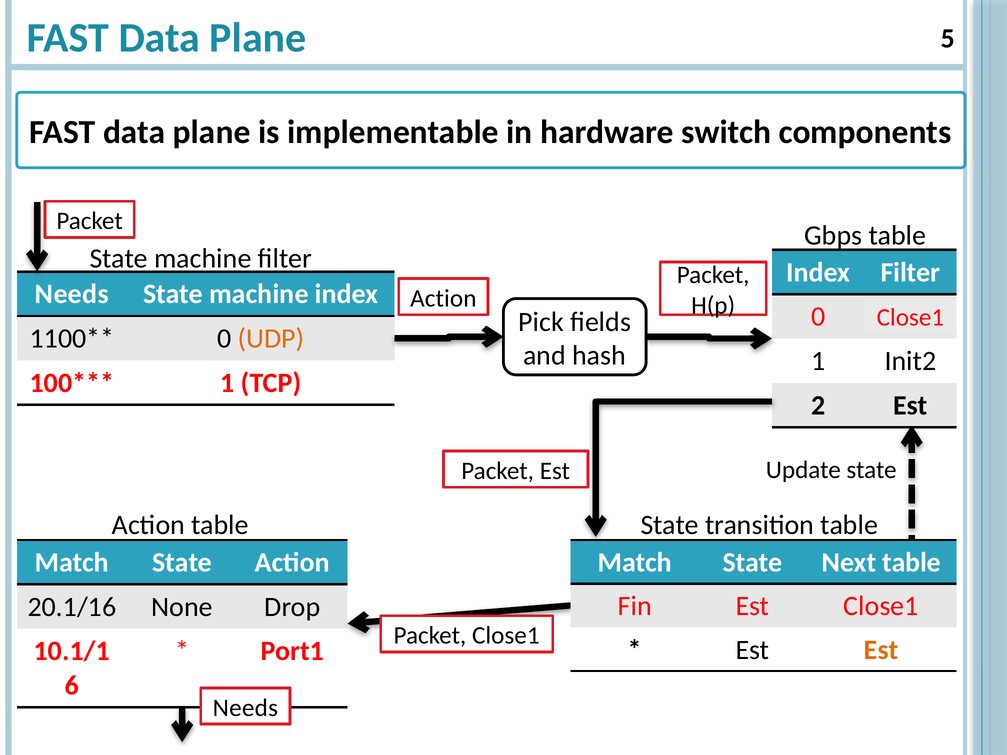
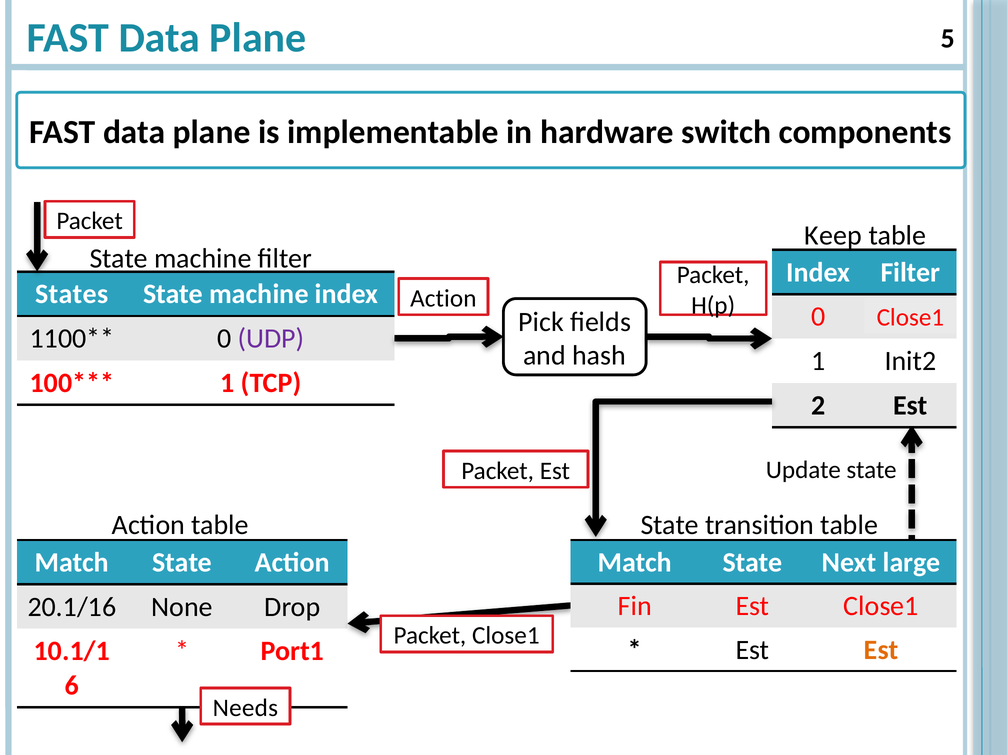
Gbps: Gbps -> Keep (833, 236)
Needs: Needs -> States (72, 294)
UDP colour: orange -> purple (271, 339)
Next table: table -> large (912, 563)
